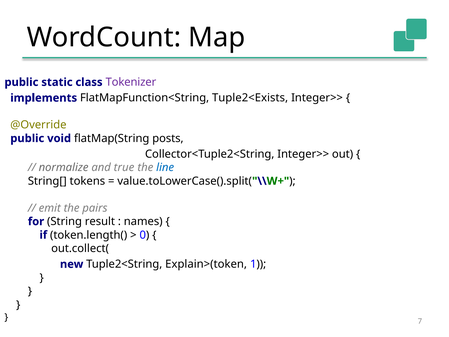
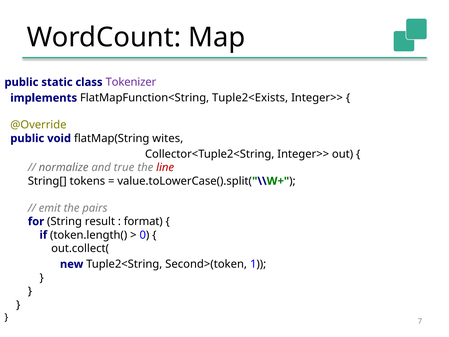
posts: posts -> wites (168, 138)
line colour: blue -> red (165, 167)
names: names -> format (143, 221)
Explain>(token: Explain>(token -> Second>(token (206, 264)
